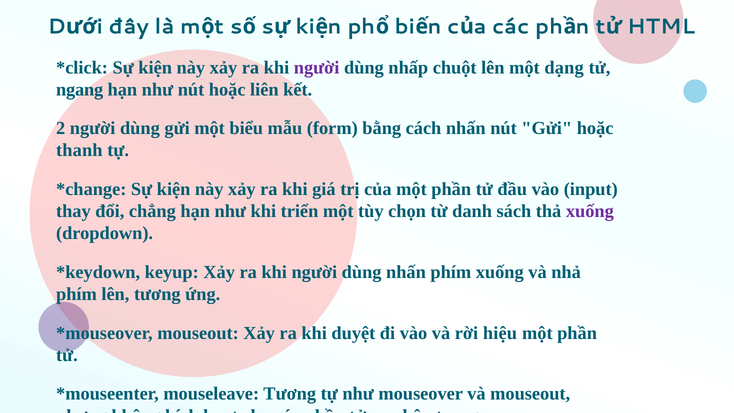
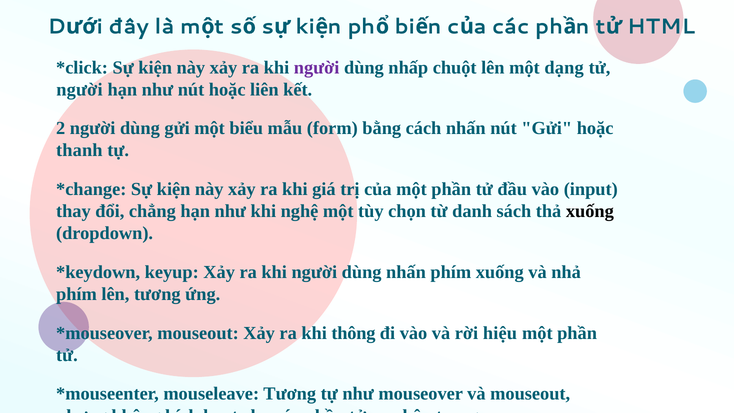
ngang: ngang -> người (79, 90)
triển: triển -> nghệ (299, 211)
xuống colour: purple -> black (590, 211)
duyệt: duyệt -> thông (353, 333)
